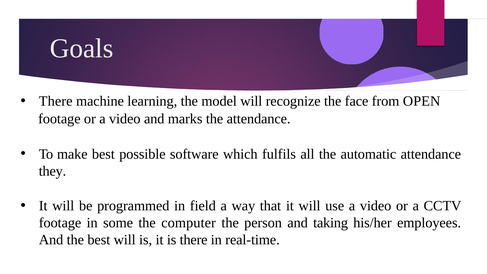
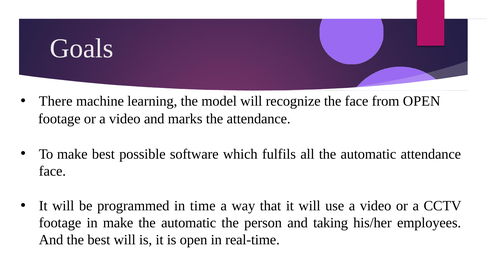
they: they -> face (52, 171)
field: field -> time (203, 206)
in some: some -> make (118, 223)
computer: computer -> automatic (189, 223)
is there: there -> open (194, 240)
